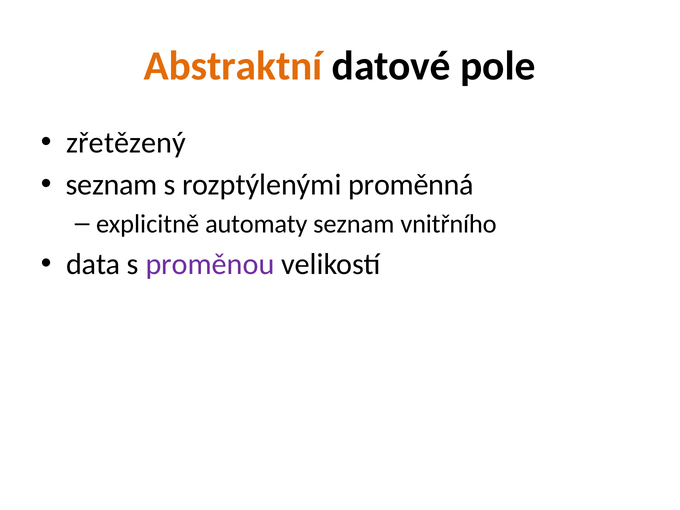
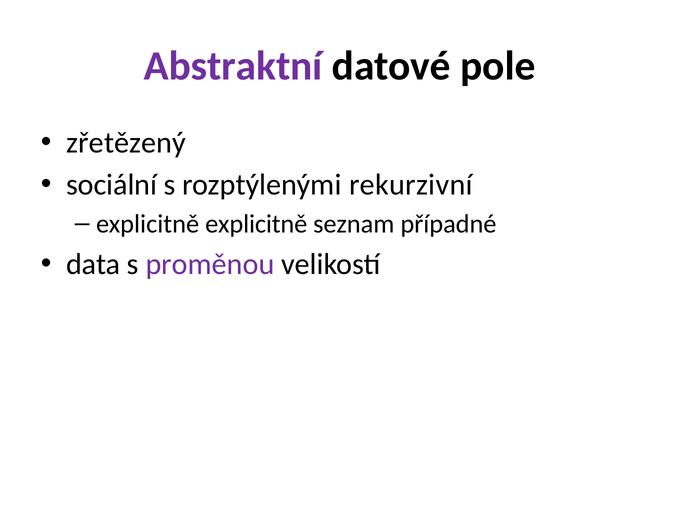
Abstraktní colour: orange -> purple (233, 66)
seznam: seznam -> sociální (112, 185)
proměnná: proměnná -> rekurzivní (411, 185)
explicitně automaty: automaty -> explicitně (256, 224)
vnitřního: vnitřního -> případné (448, 224)
